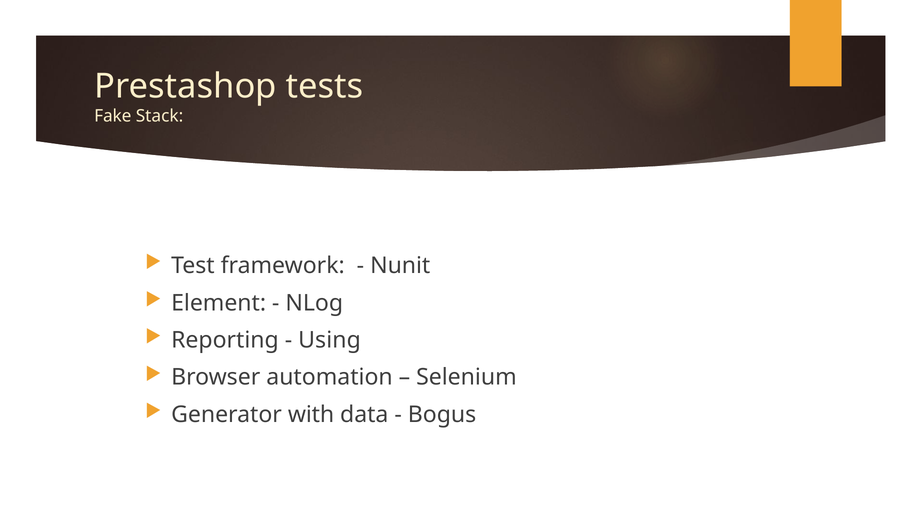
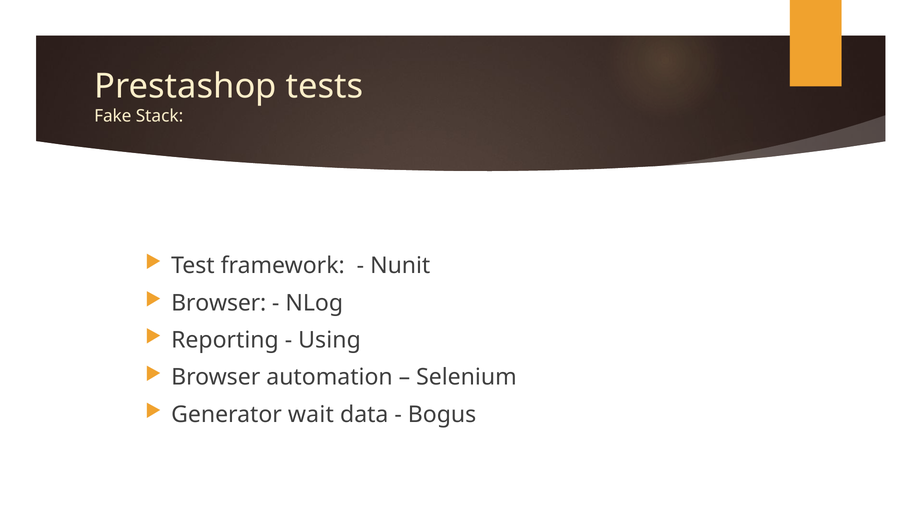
Element: Element -> Browser (219, 303)
with: with -> wait (311, 415)
